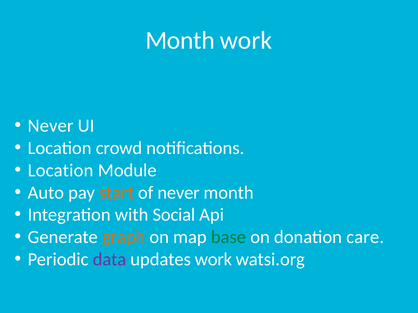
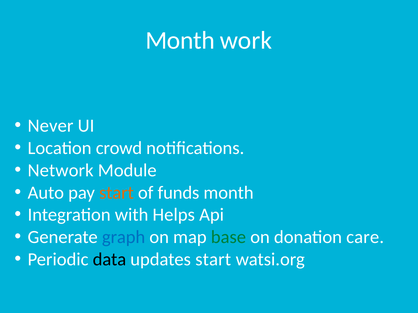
Location: Location -> Network (61, 171)
of never: never -> funds (178, 193)
Social: Social -> Helps (174, 215)
graph colour: orange -> blue (124, 237)
data colour: purple -> black (109, 260)
updates work: work -> start (213, 260)
